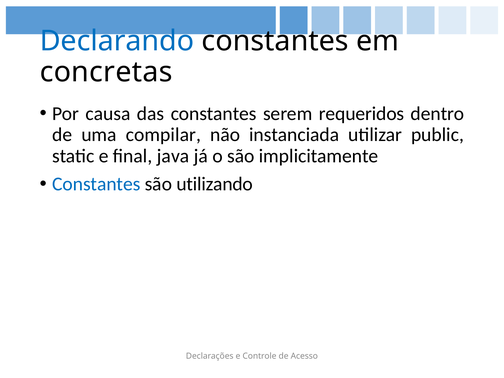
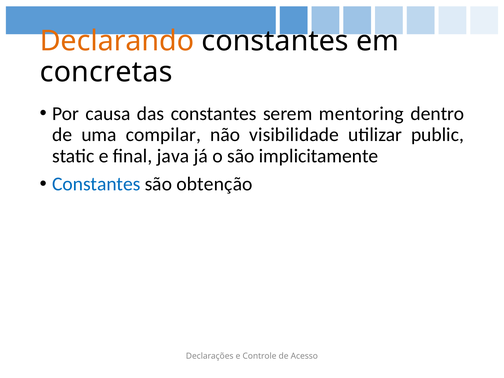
Declarando colour: blue -> orange (117, 41)
requeridos: requeridos -> mentoring (361, 114)
instanciada: instanciada -> visibilidade (294, 135)
utilizando: utilizando -> obtenção (214, 184)
